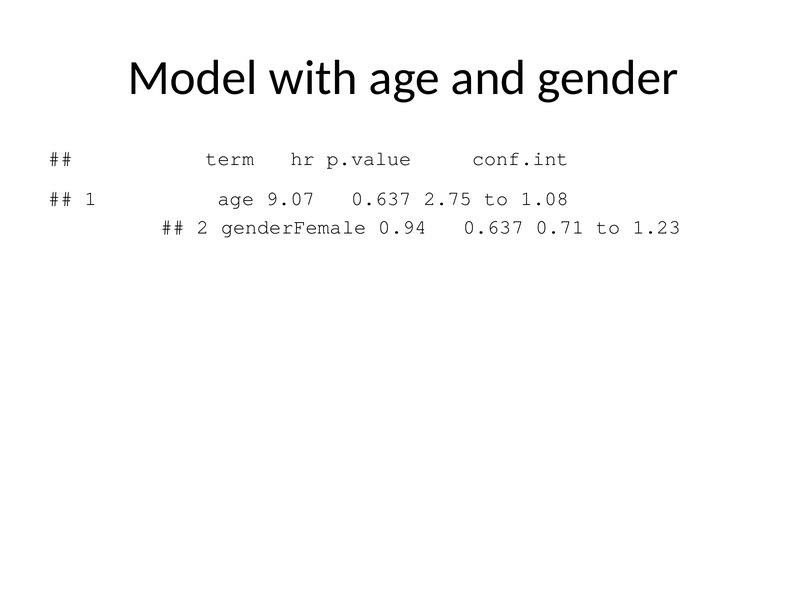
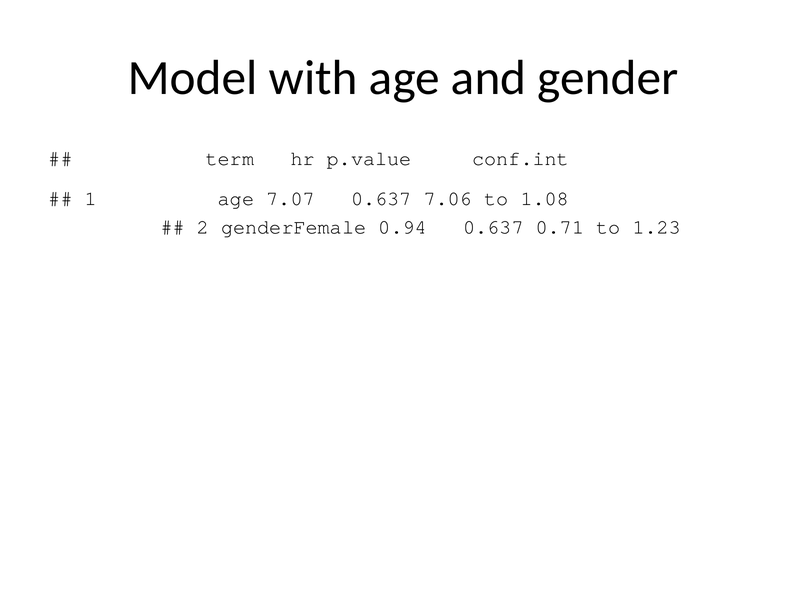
9.07: 9.07 -> 7.07 (291, 199)
2.75: 2.75 -> 7.06 (448, 199)
